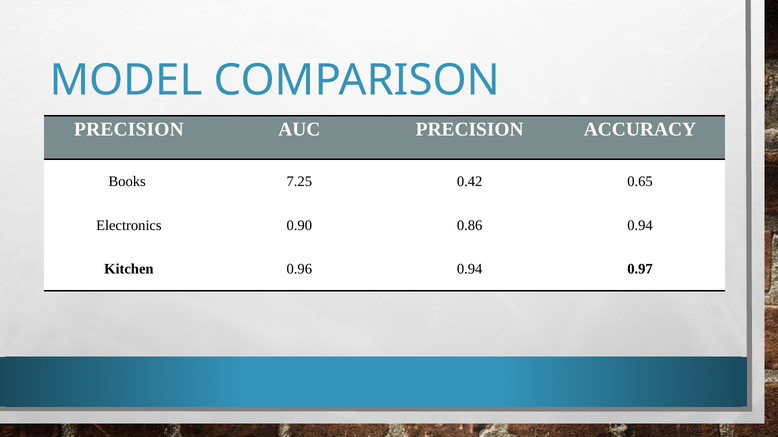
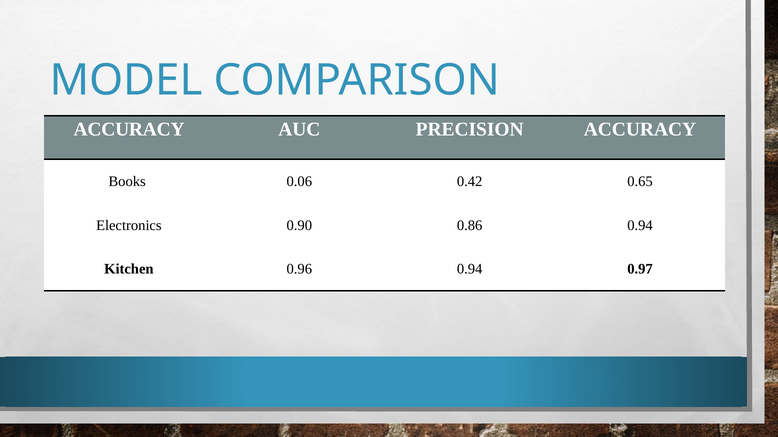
PRECISION: PRECISION -> ACCURACY (129, 130)
7.25: 7.25 -> 0.06 (299, 182)
